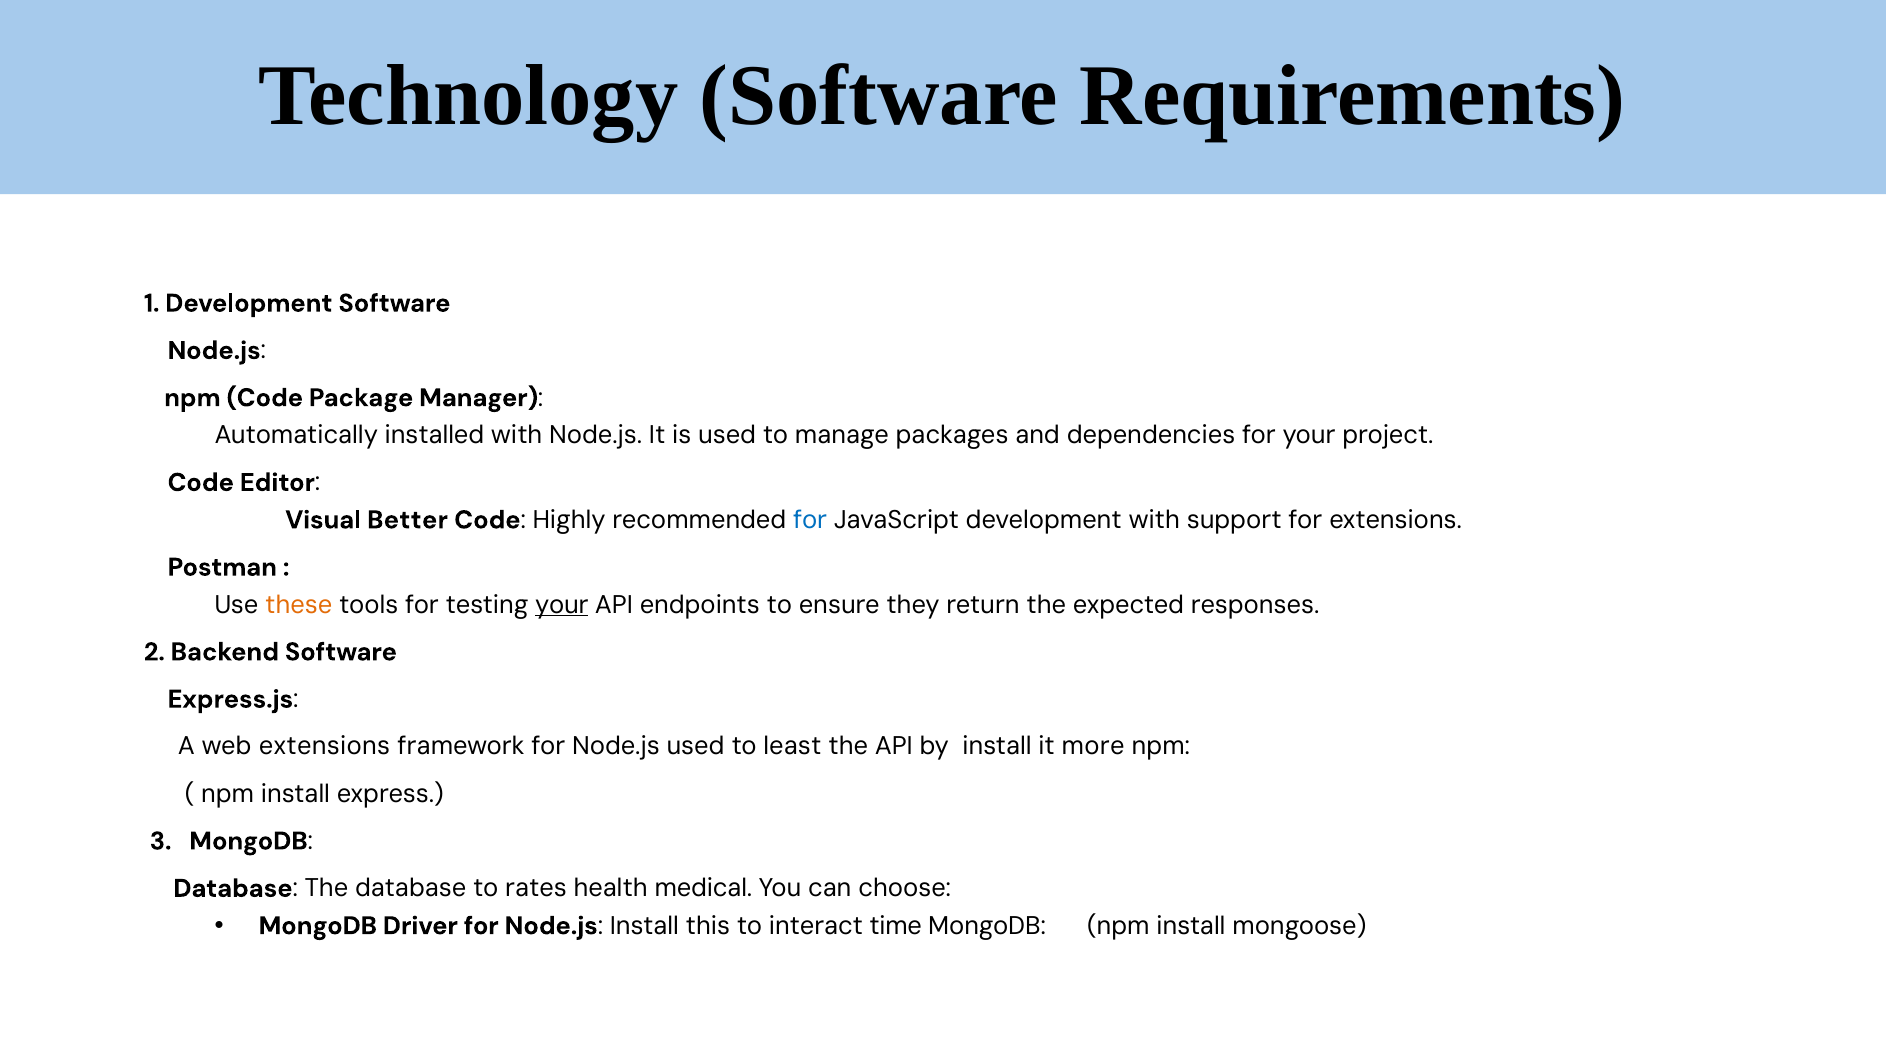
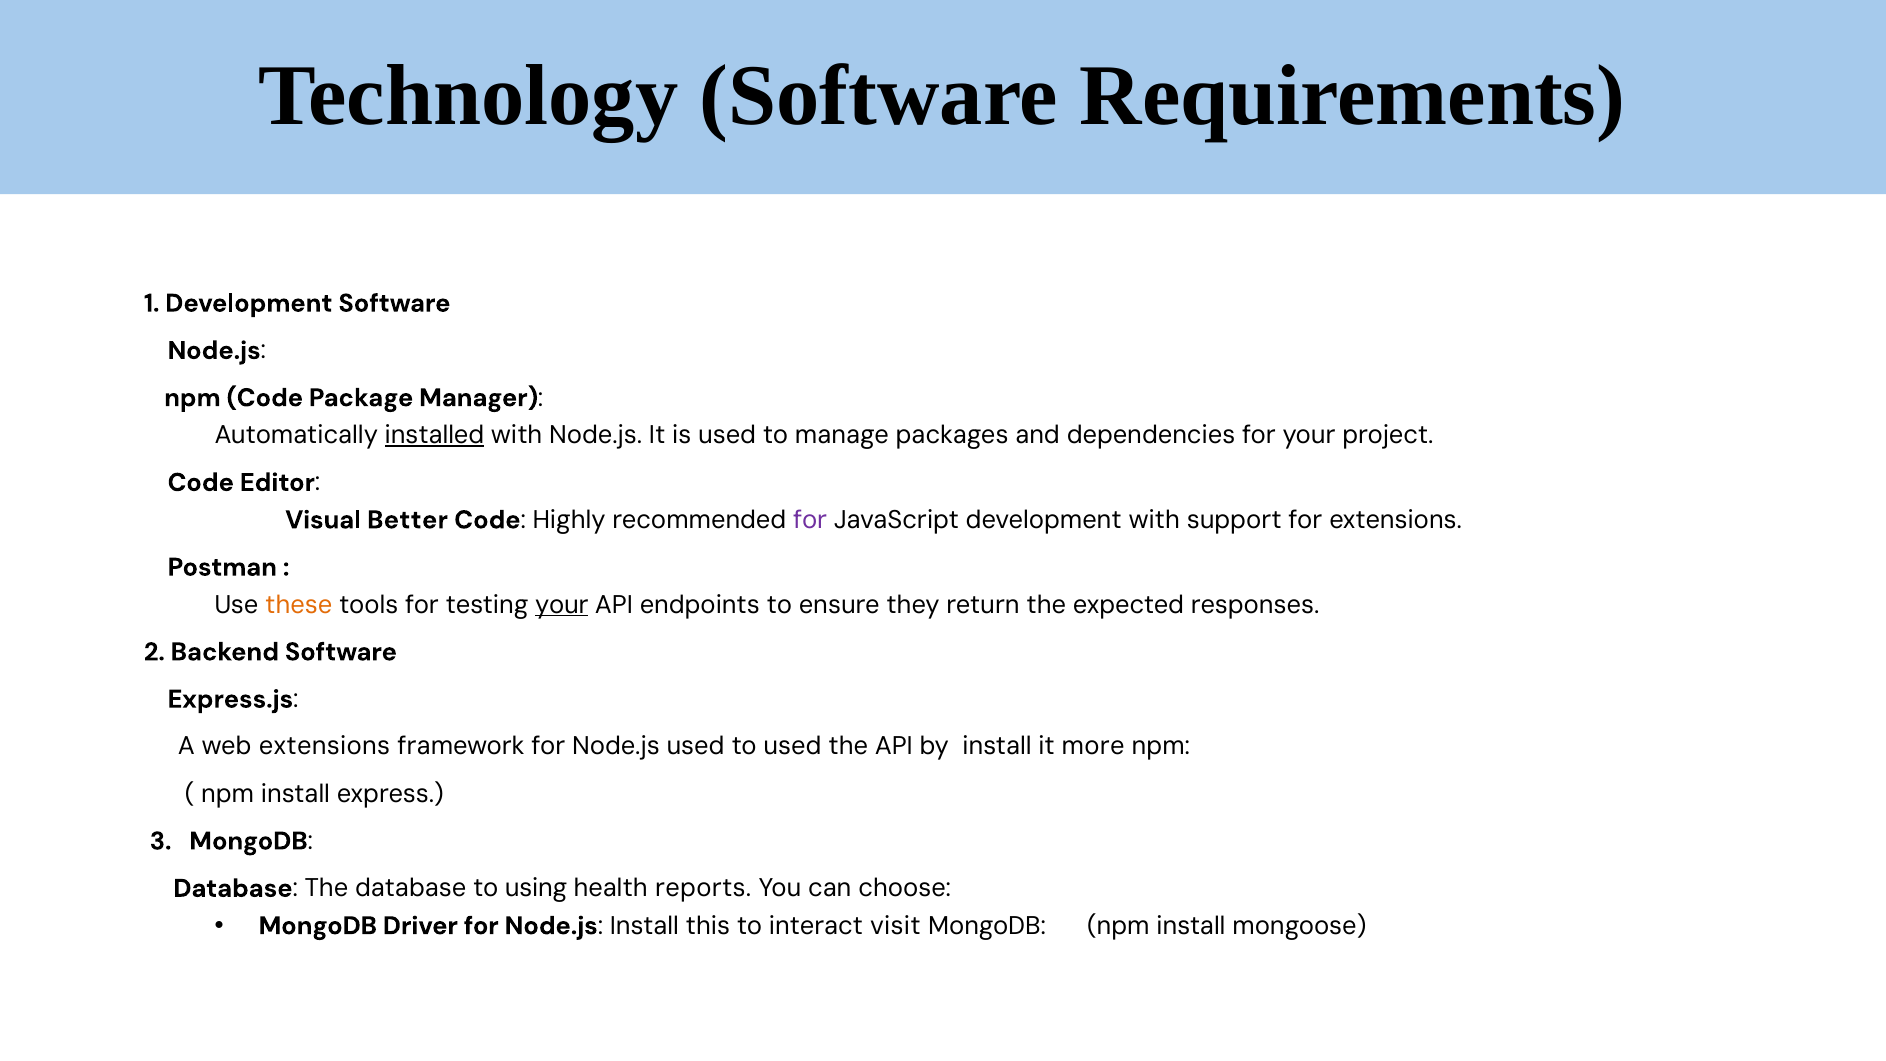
installed underline: none -> present (434, 435)
for colour: blue -> purple (810, 520)
to least: least -> used (792, 746)
rates: rates -> using (536, 888)
medical: medical -> reports (703, 888)
time: time -> visit (895, 926)
